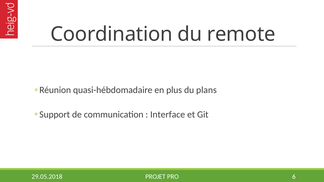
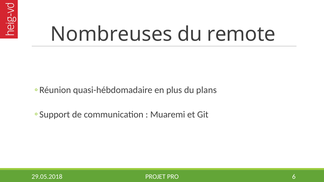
Coordination: Coordination -> Nombreuses (111, 34)
Interface: Interface -> Muaremi (168, 115)
